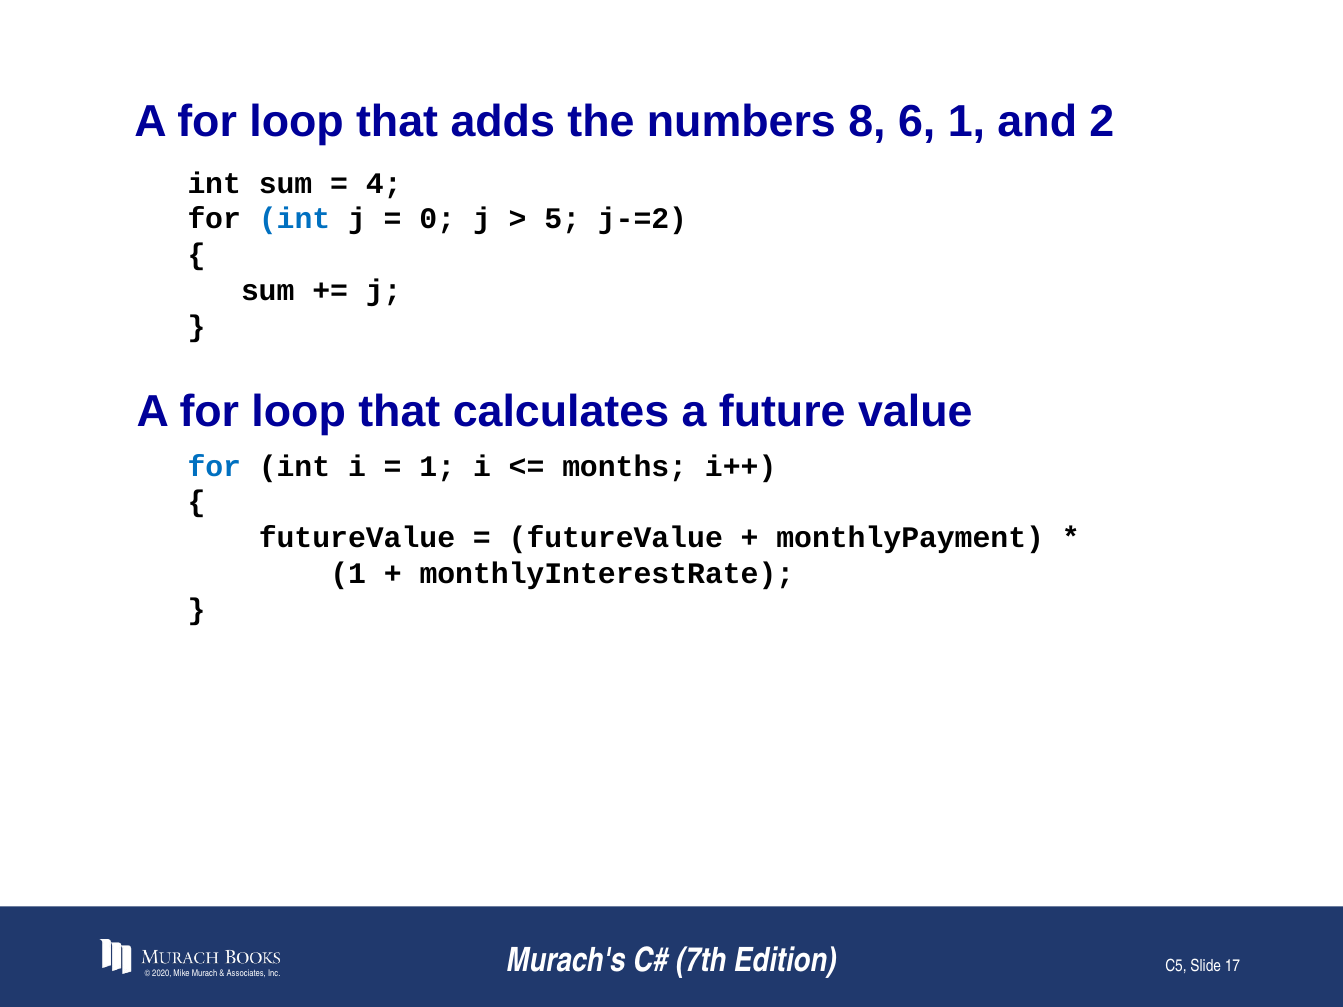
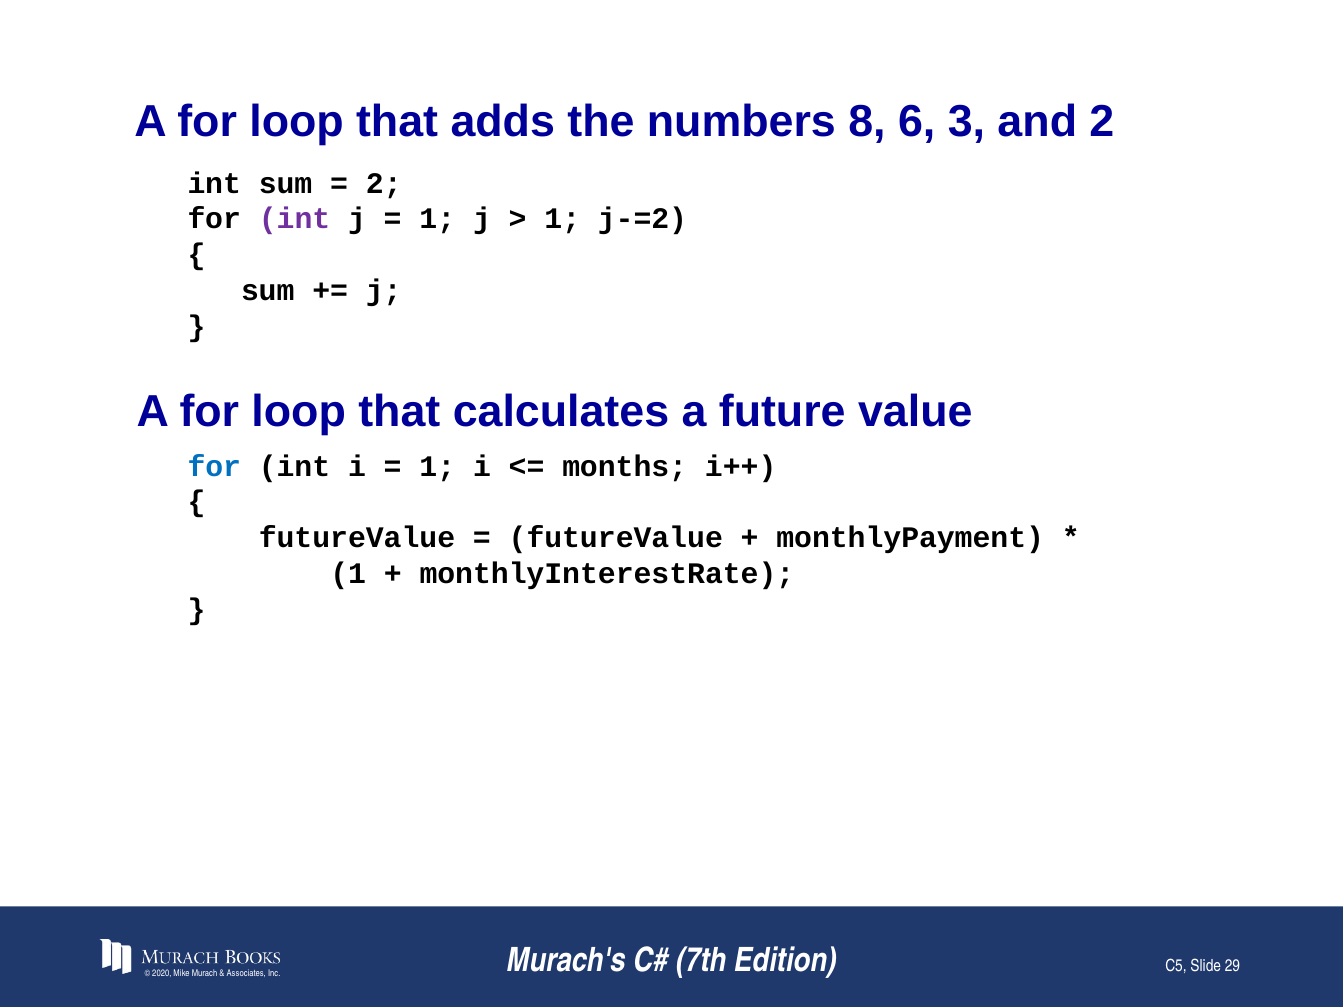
6 1: 1 -> 3 (966, 122)
4: 4 -> 2 (384, 183)
int colour: blue -> purple (295, 219)
0: 0 -> 1 (437, 219)
5: 5 -> 1 (562, 219)
17: 17 -> 29 (1232, 966)
